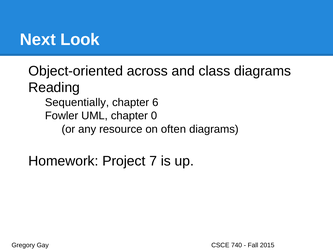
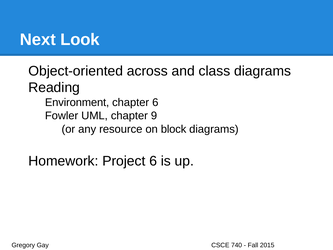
Sequentially: Sequentially -> Environment (77, 102)
0: 0 -> 9 (154, 116)
often: often -> block (174, 129)
Project 7: 7 -> 6 (153, 161)
